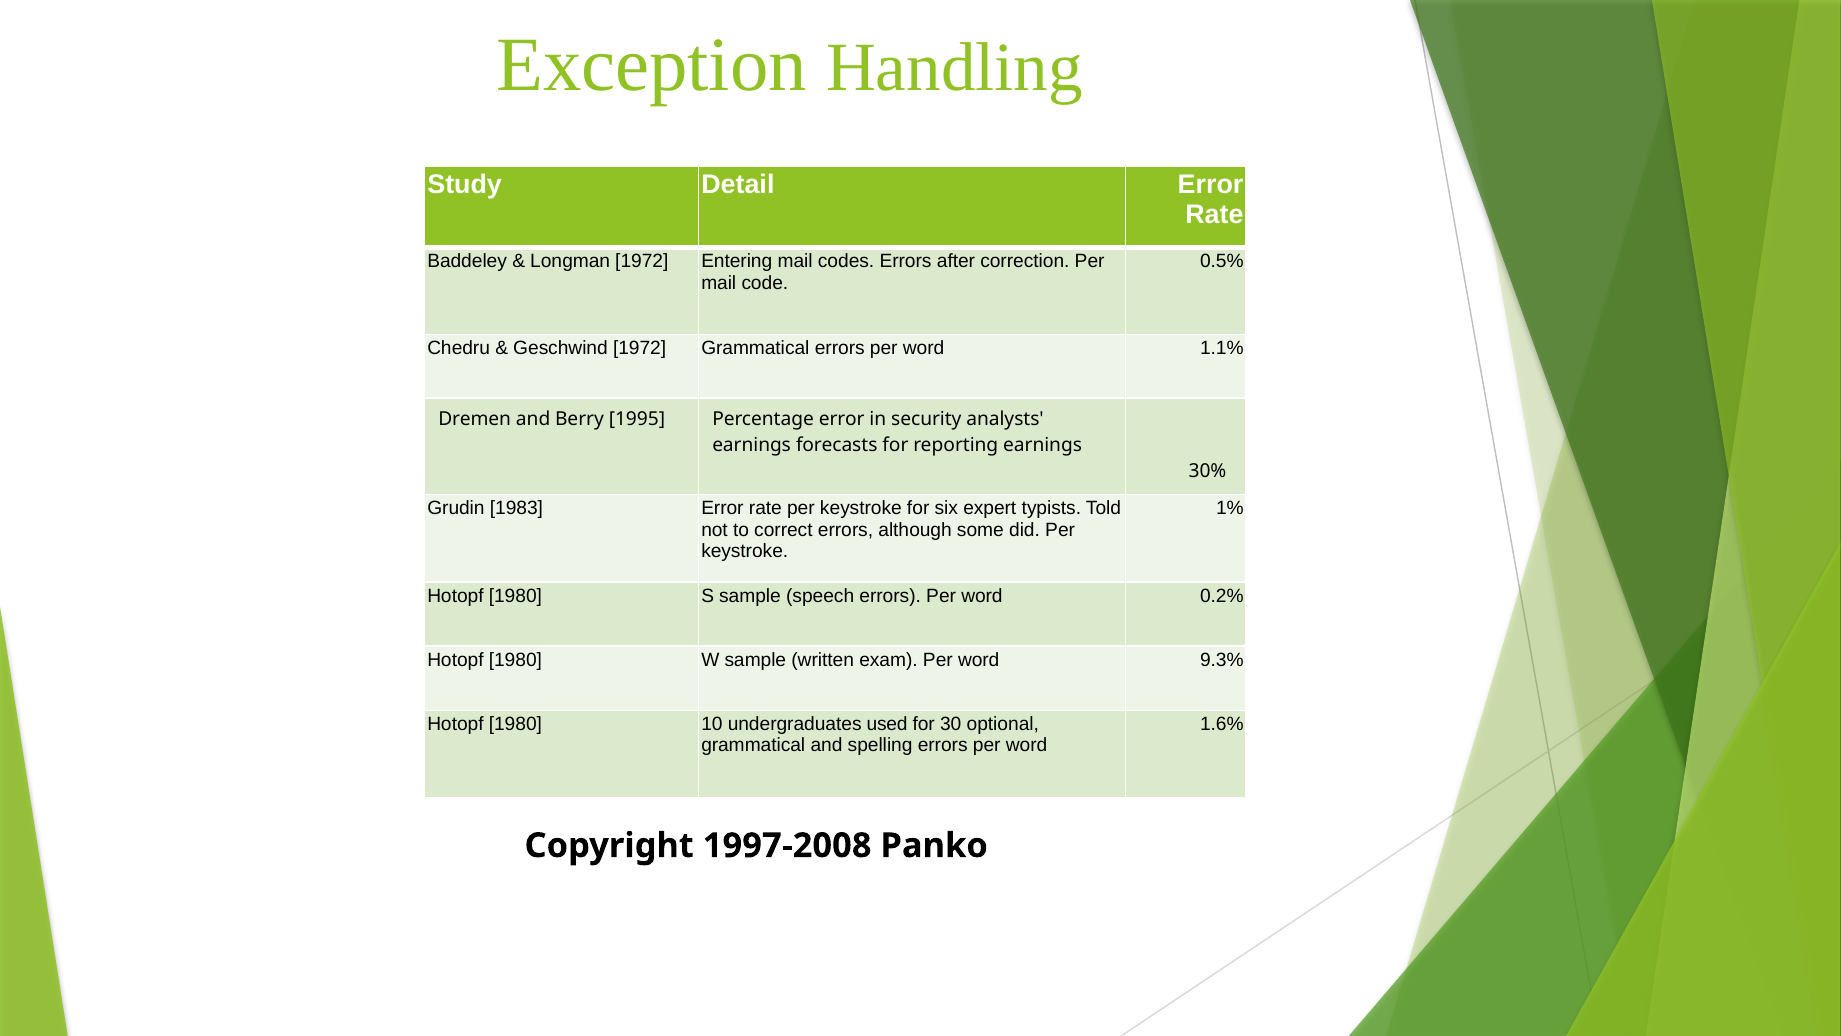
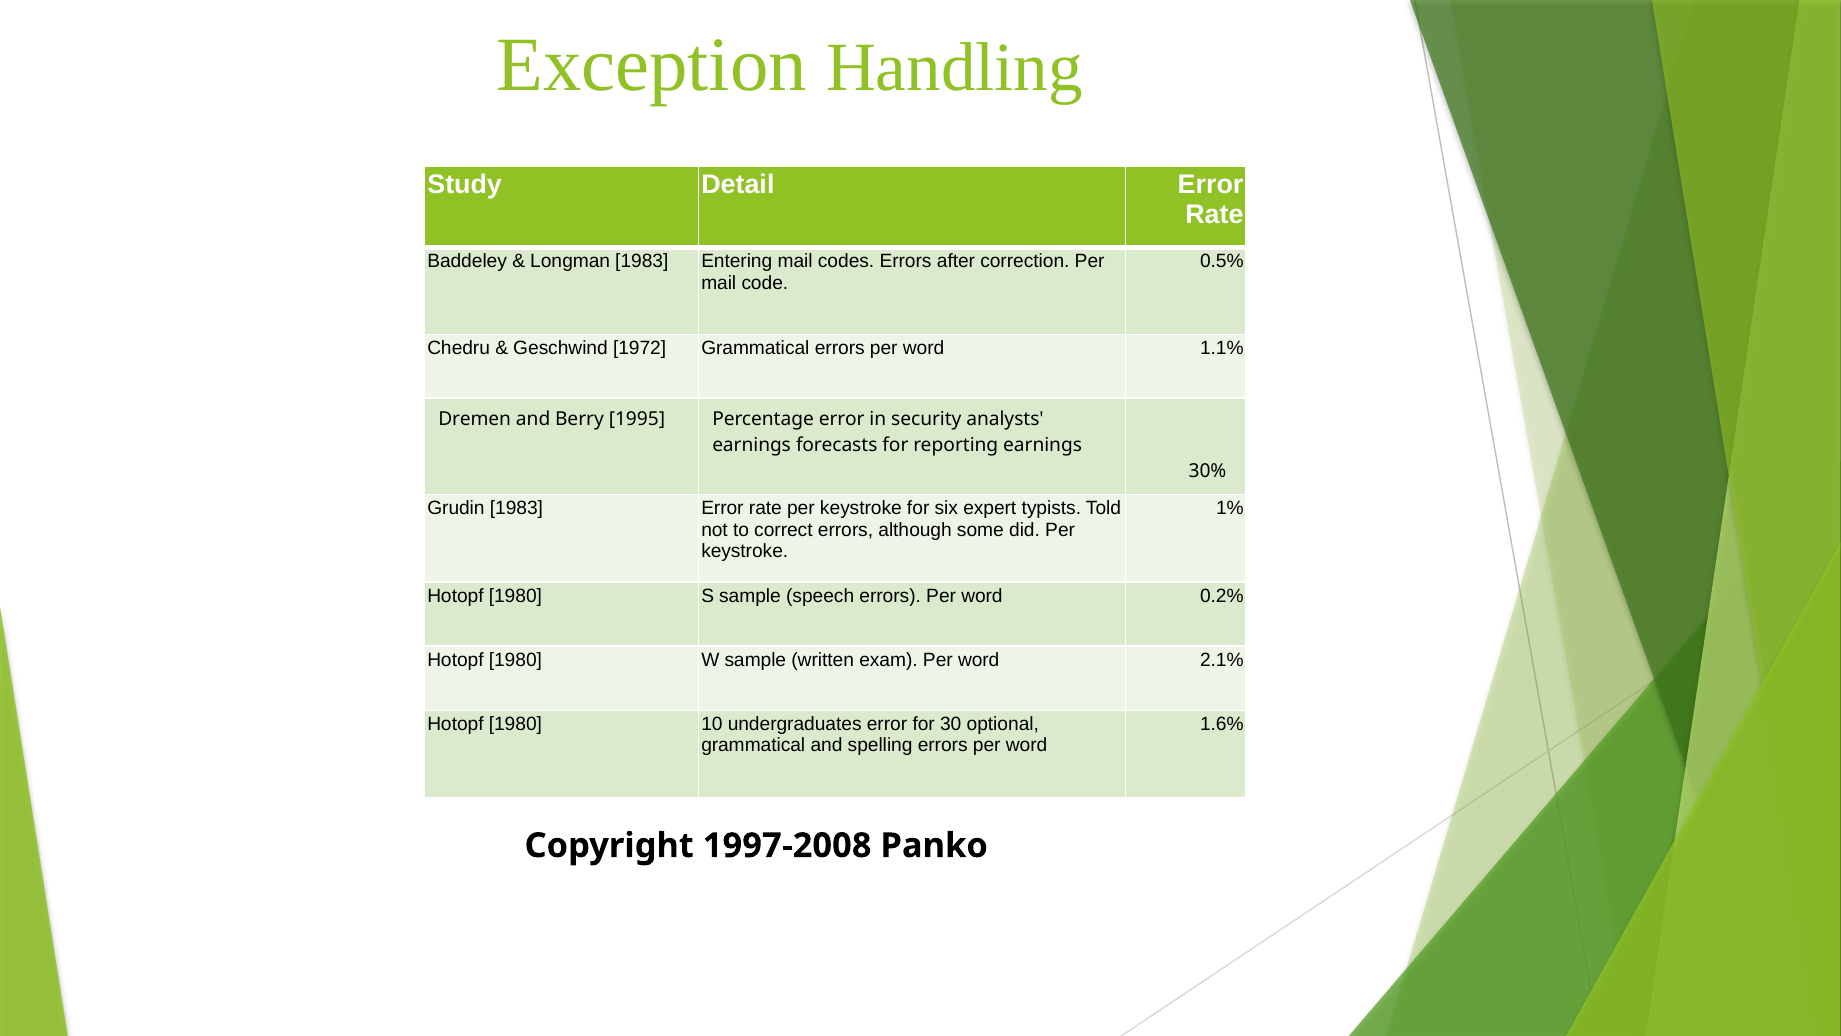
Longman 1972: 1972 -> 1983 (642, 261)
9.3%: 9.3% -> 2.1% (1222, 660)
undergraduates used: used -> error (887, 724)
